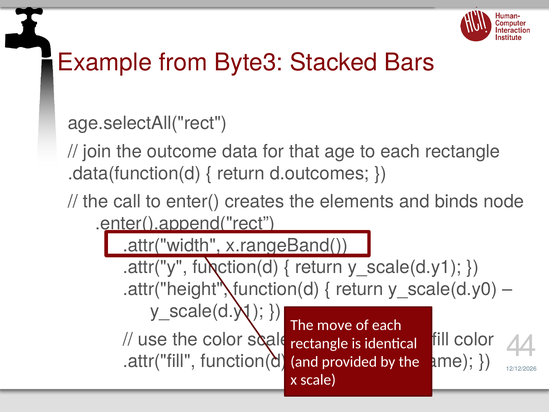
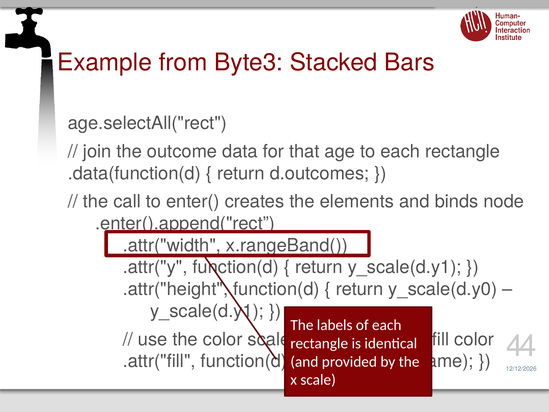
move: move -> labels (335, 325)
